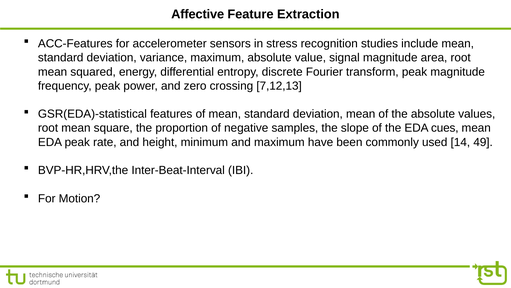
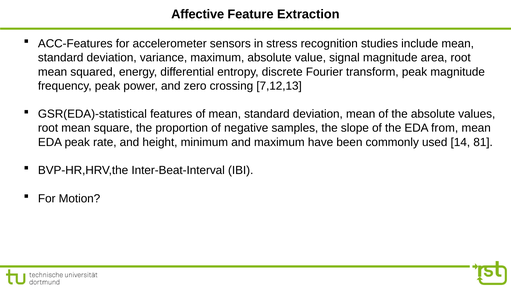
cues: cues -> from (445, 128)
49: 49 -> 81 (483, 142)
